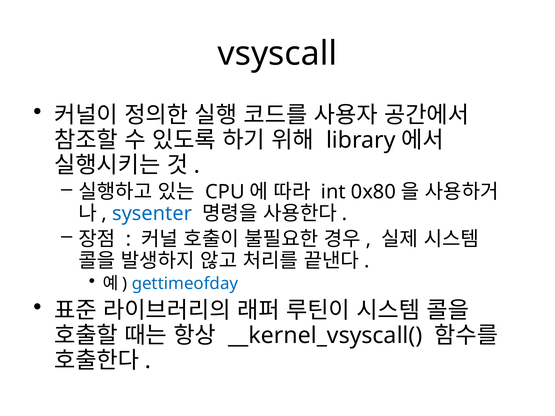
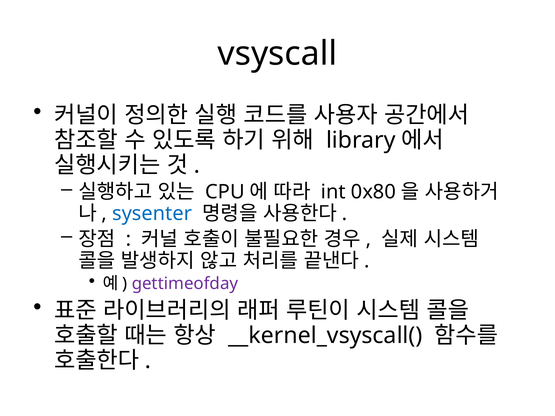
gettimeofday colour: blue -> purple (185, 284)
